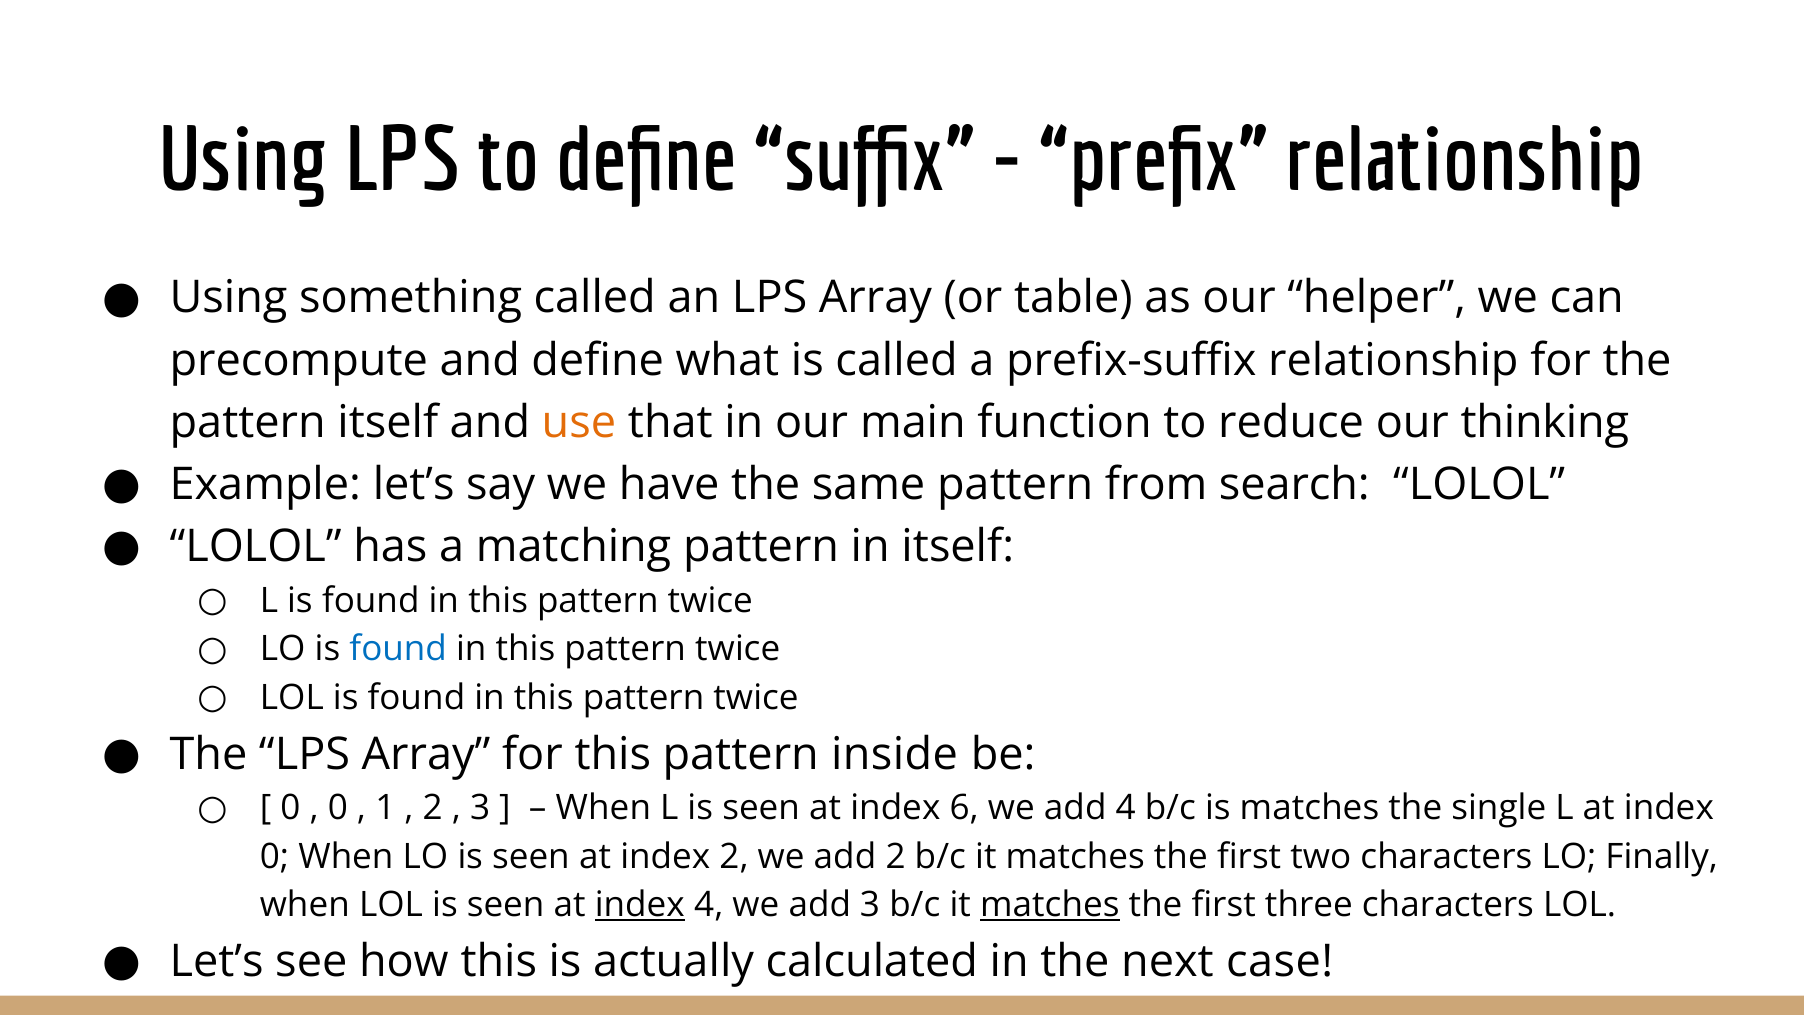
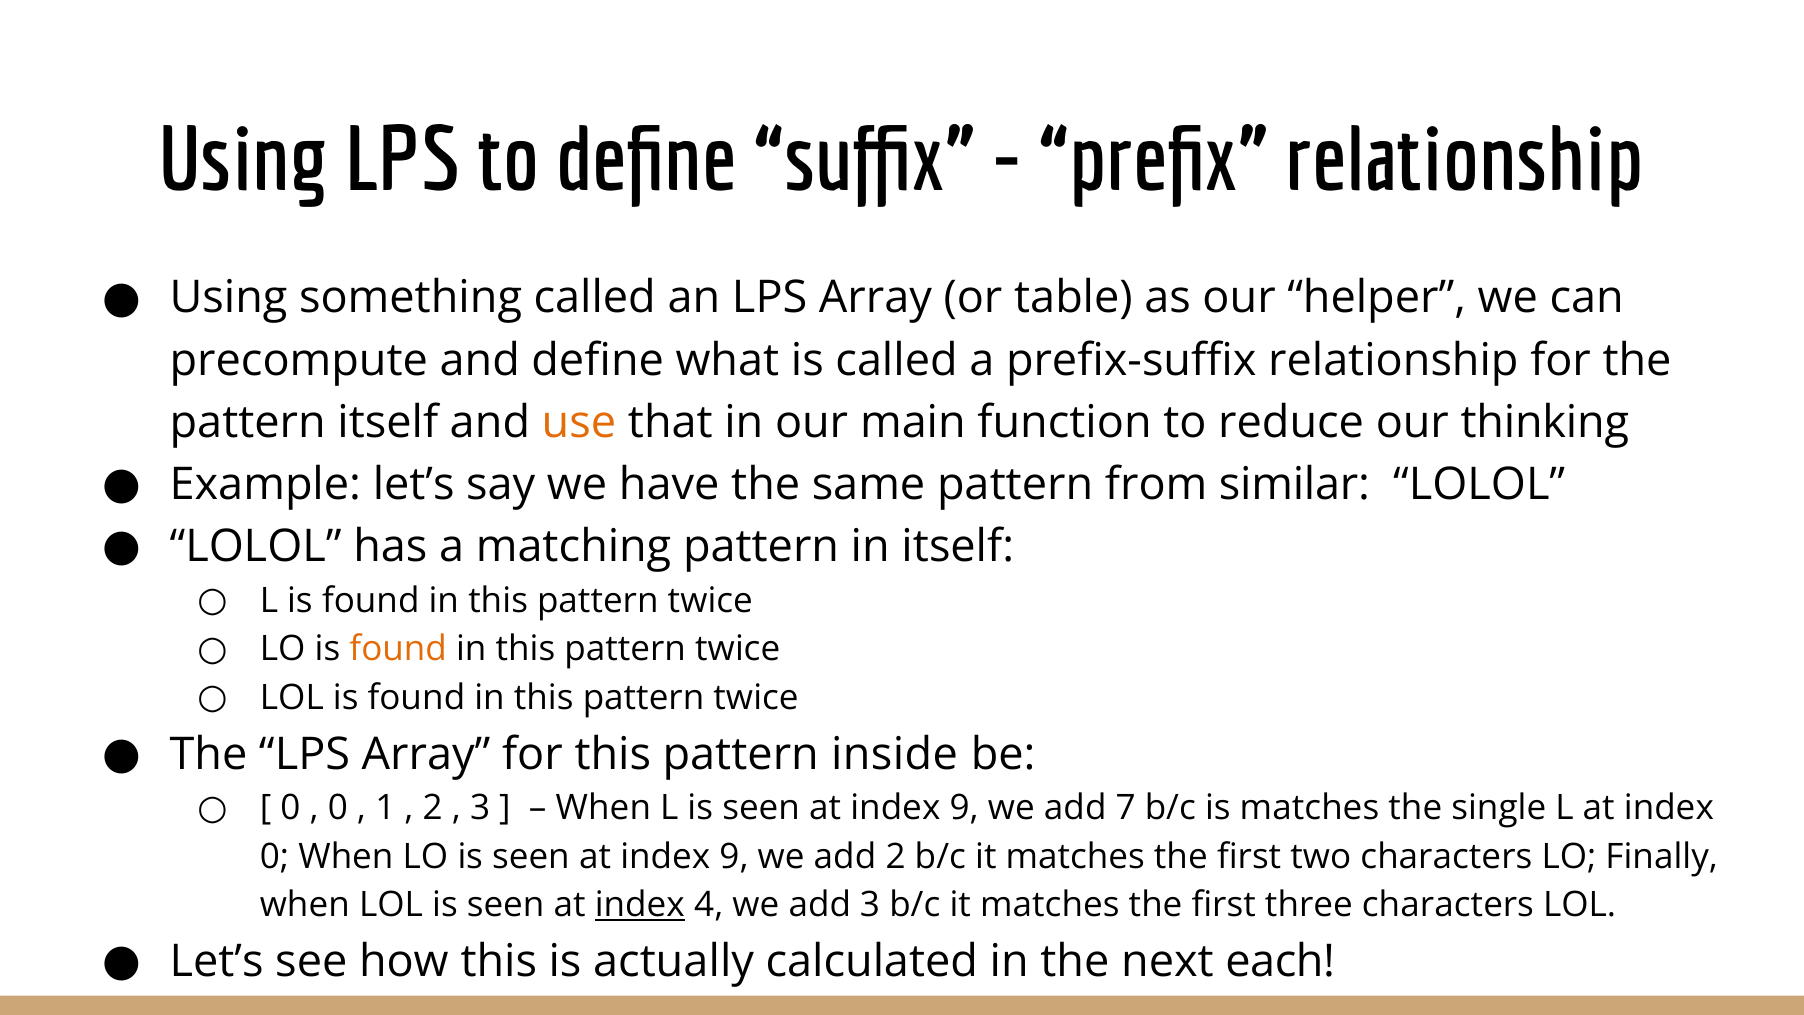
search: search -> similar (1294, 485)
found colour: blue -> orange (398, 649)
6: 6 -> 9 (964, 808)
add 4: 4 -> 7 (1126, 808)
2: 2 -> 9 (734, 856)
matches underline: present -> none (1050, 905)
case: case -> each (1280, 962)
